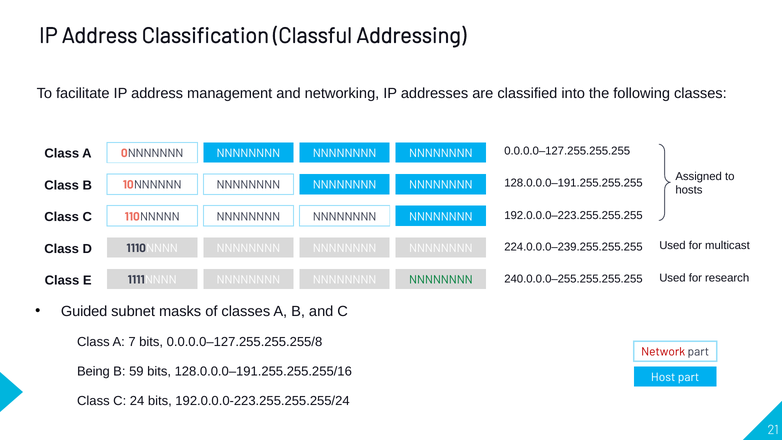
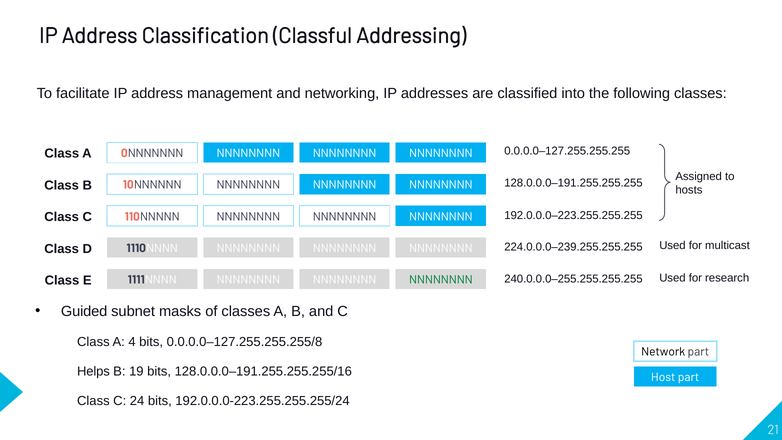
7: 7 -> 4 (132, 342)
Network colour: red -> black (663, 352)
Being: Being -> Helps (93, 371)
59: 59 -> 19 (136, 371)
